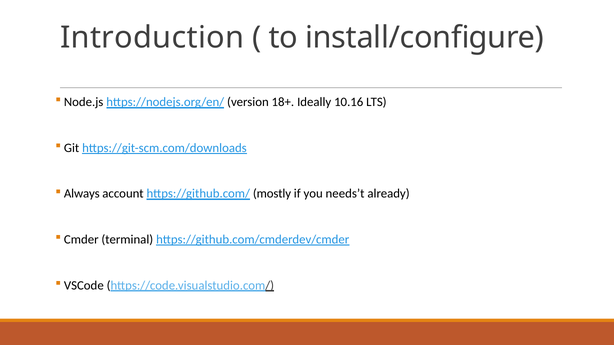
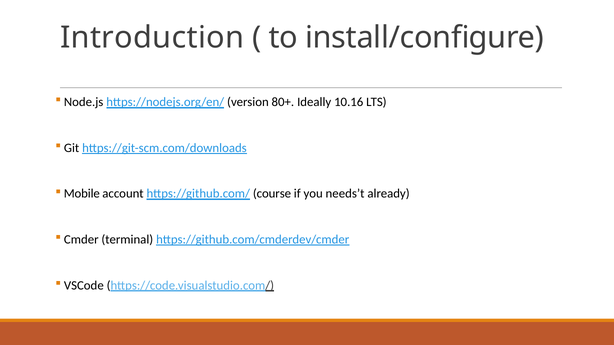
18+: 18+ -> 80+ (283, 102)
Always: Always -> Mobile (82, 194)
mostly: mostly -> course (272, 194)
